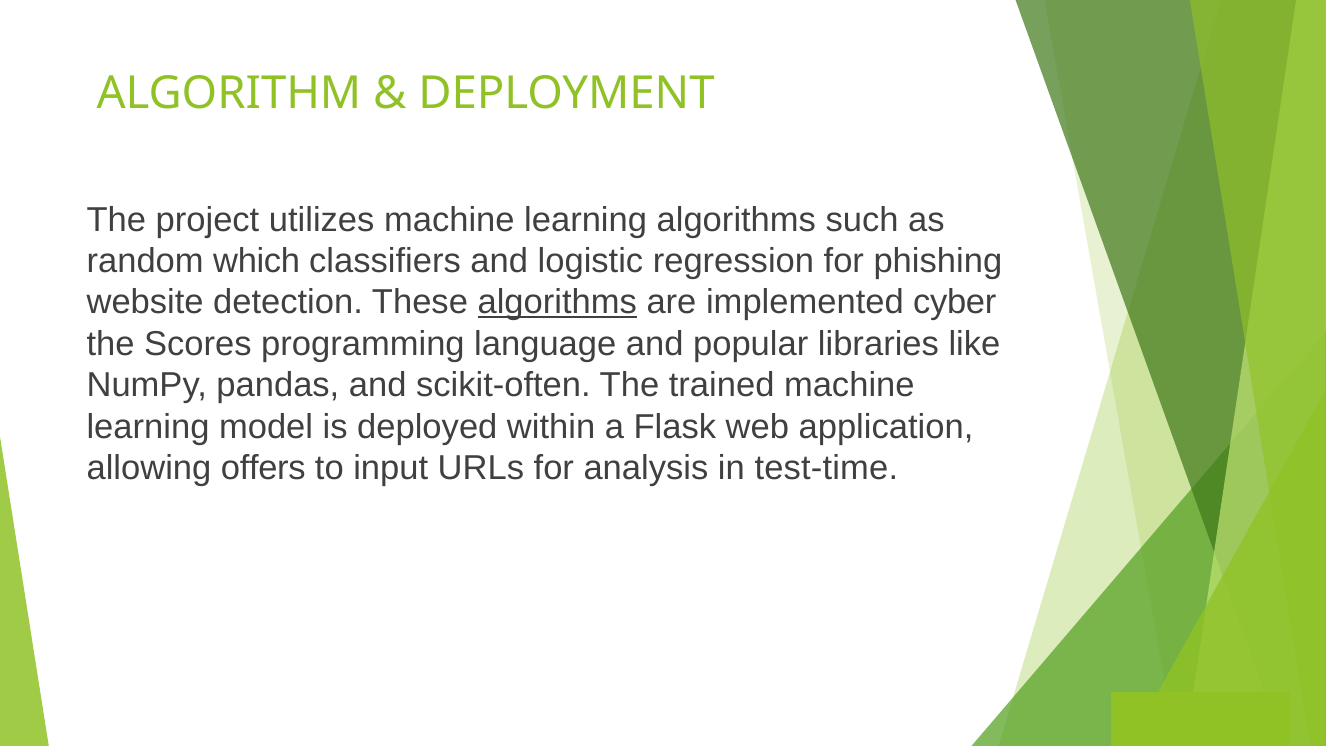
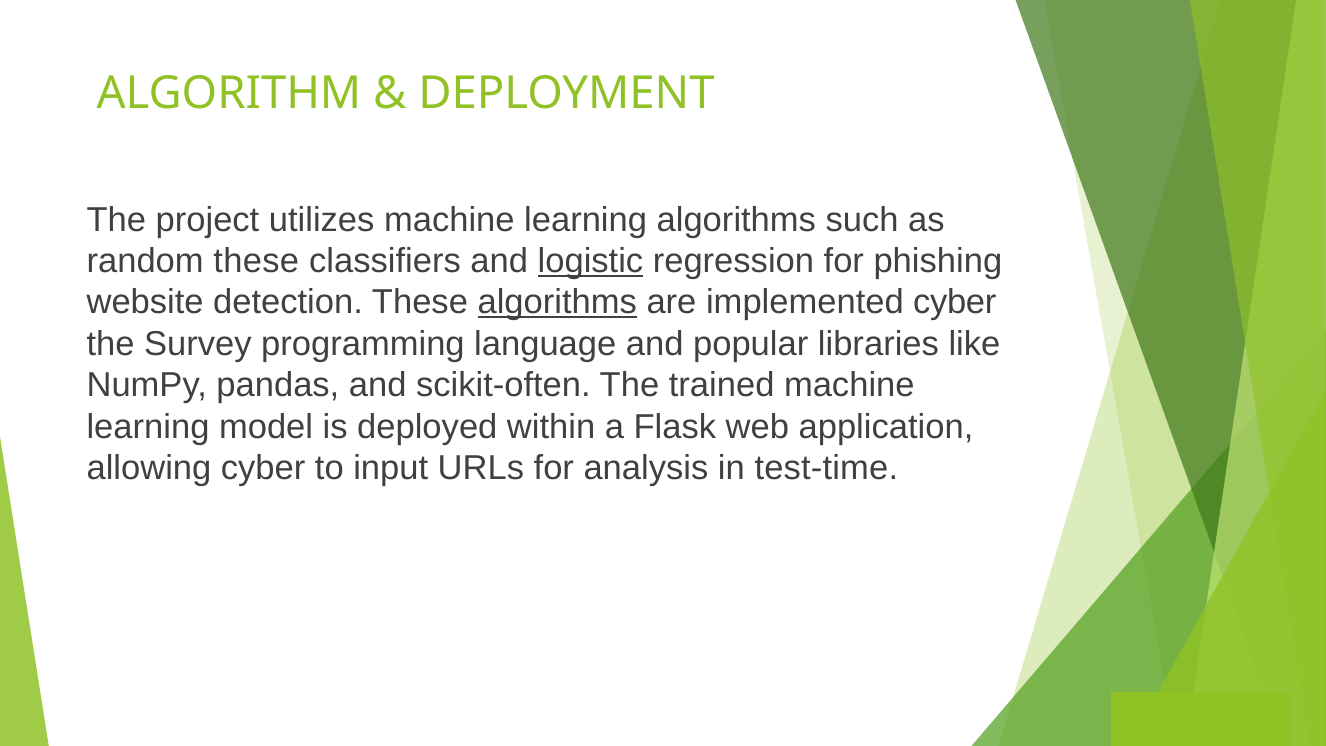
random which: which -> these (256, 261)
logistic underline: none -> present (590, 261)
Scores: Scores -> Survey (198, 344)
allowing offers: offers -> cyber (263, 468)
